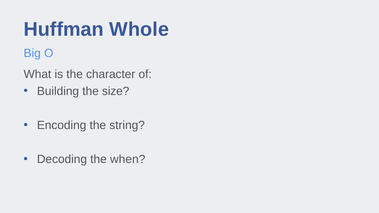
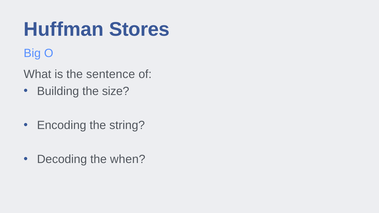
Whole: Whole -> Stores (139, 29)
character: character -> sentence (111, 74)
